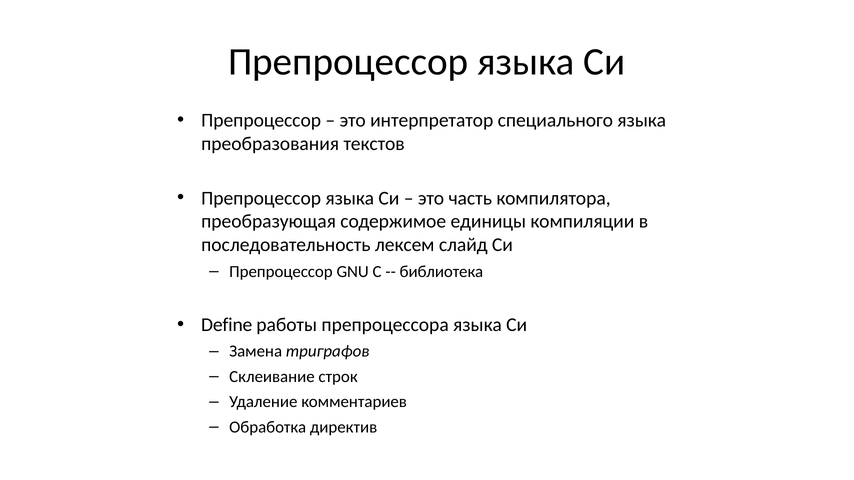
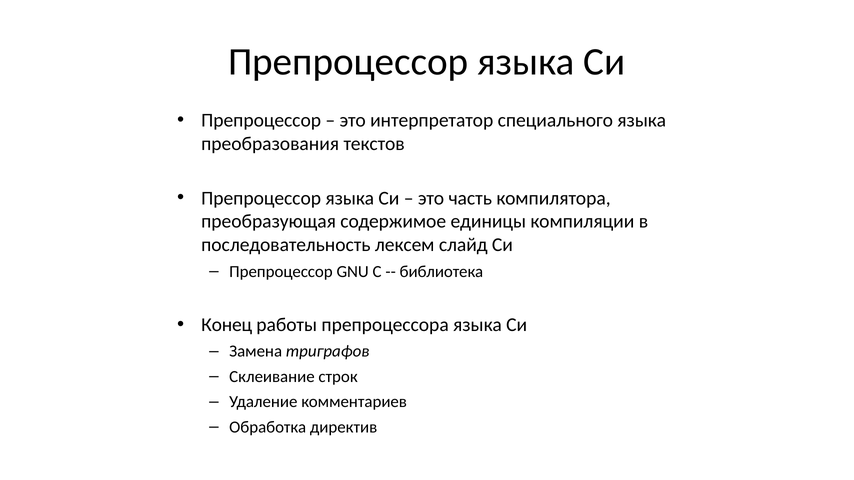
Define: Define -> Конец (227, 325)
